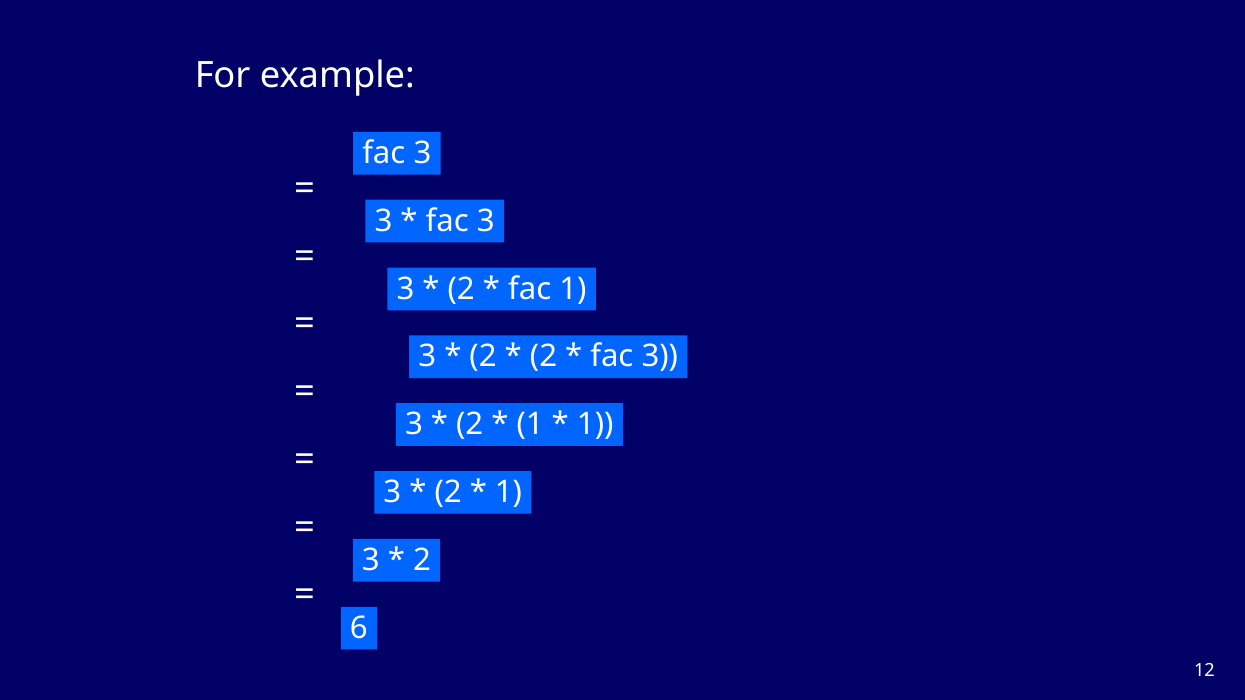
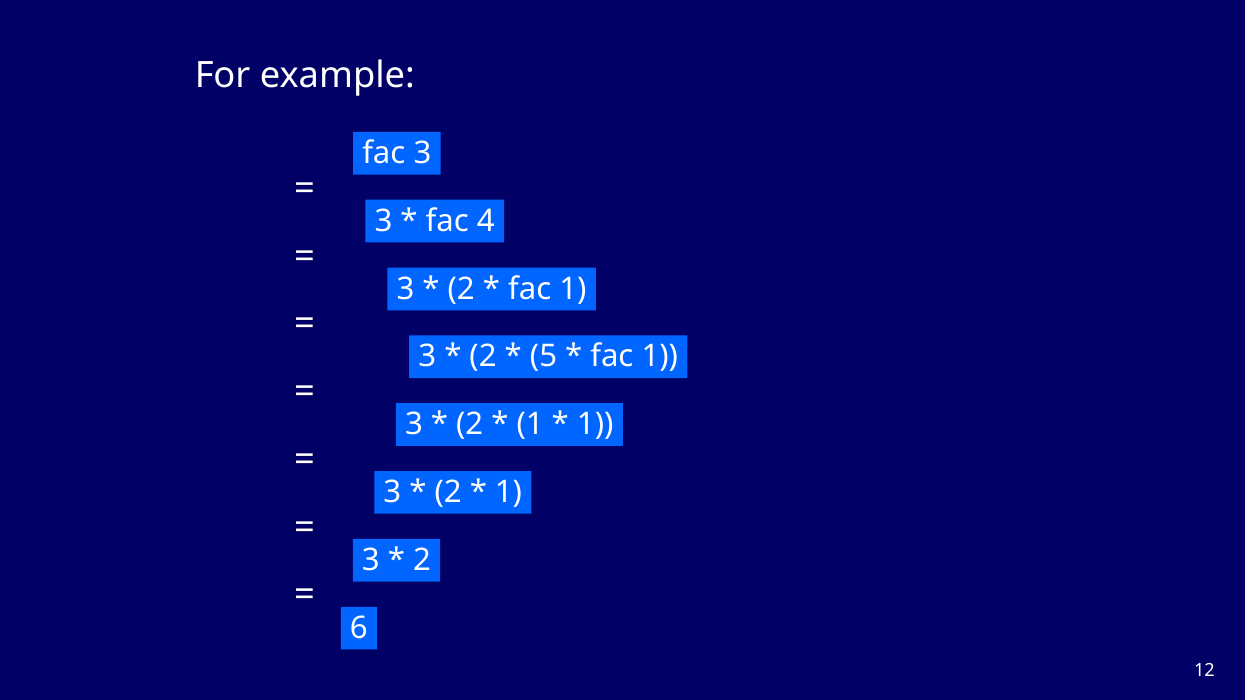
3: 3 -> 4 (486, 221)
2: 2 -> 5 (543, 357)
3: 3 -> 1 (660, 357)
